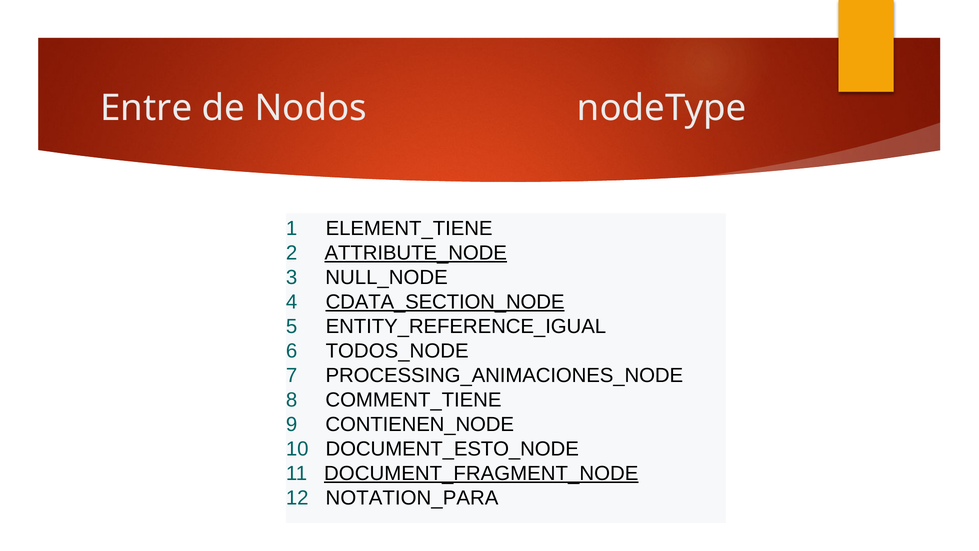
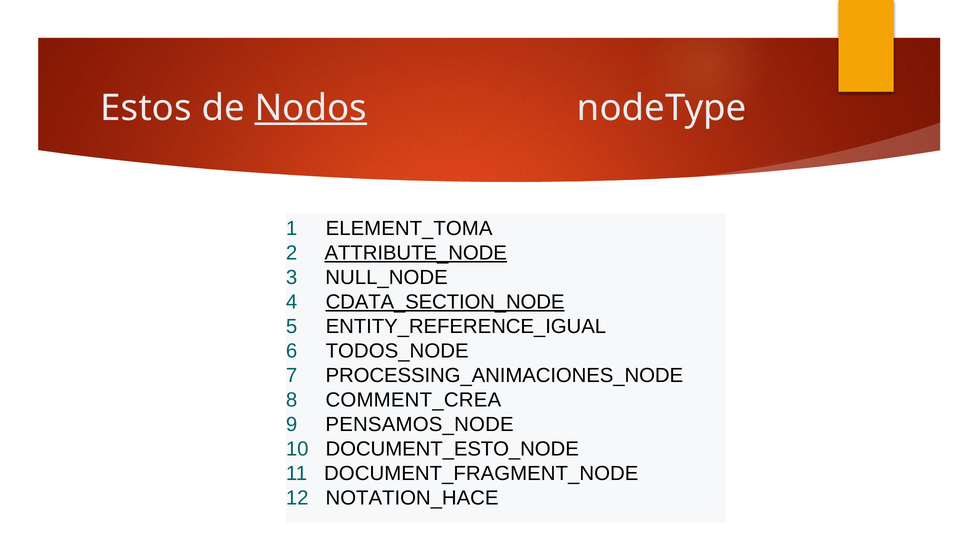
Entre: Entre -> Estos (146, 108)
Nodos underline: none -> present (311, 108)
ELEMENT_TIENE: ELEMENT_TIENE -> ELEMENT_TOMA (409, 228)
COMMENT_TIENE: COMMENT_TIENE -> COMMENT_CREA (413, 400)
CONTIENEN_NODE: CONTIENEN_NODE -> PENSAMOS_NODE (420, 424)
DOCUMENT_FRAGMENT_NODE underline: present -> none (481, 473)
NOTATION_PARA: NOTATION_PARA -> NOTATION_HACE (412, 498)
